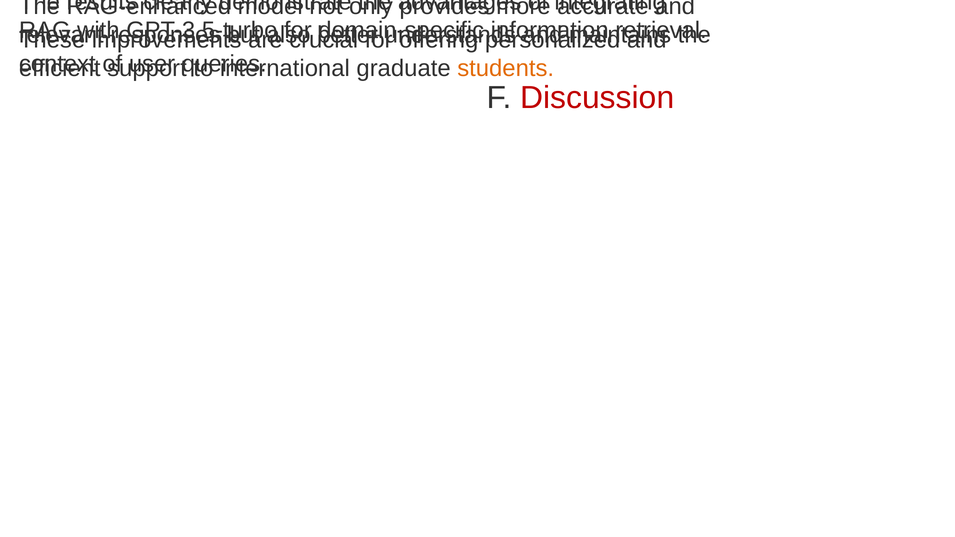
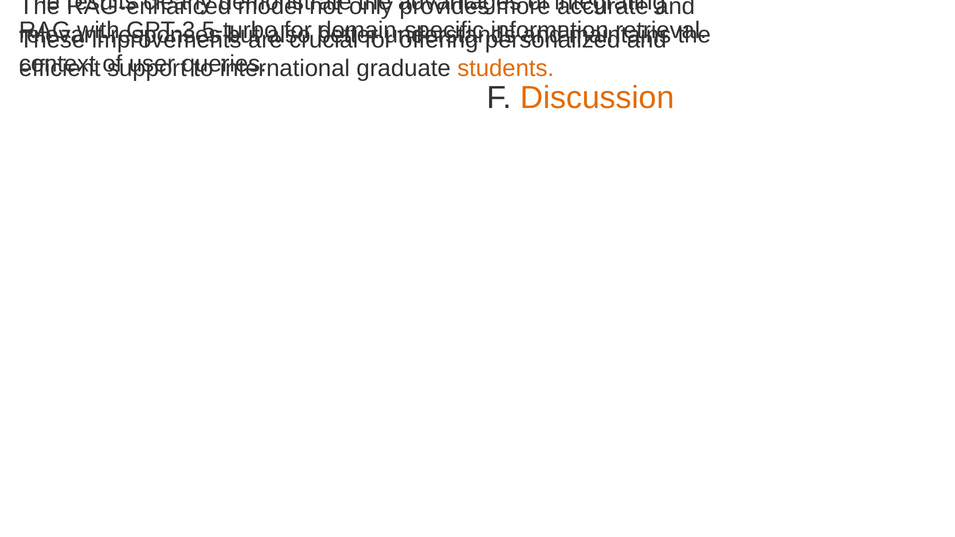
Discussion colour: red -> orange (597, 98)
